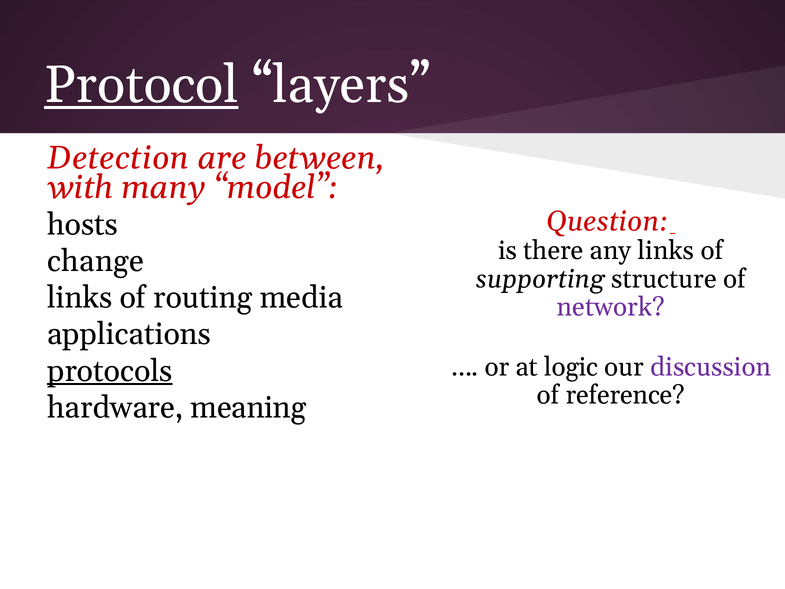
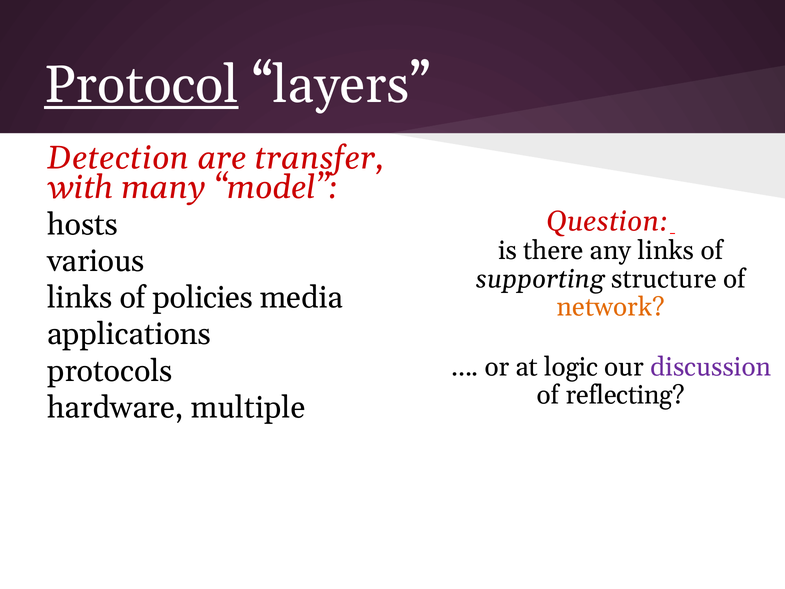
between: between -> transfer (320, 158)
change: change -> various (96, 261)
routing: routing -> policies (203, 298)
network colour: purple -> orange (611, 307)
protocols underline: present -> none (110, 371)
reference: reference -> reflecting (625, 395)
meaning: meaning -> multiple (248, 407)
